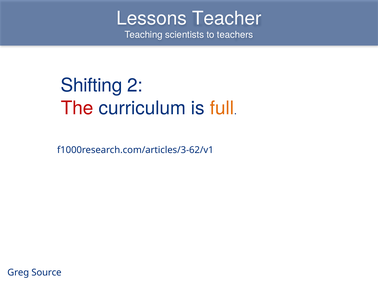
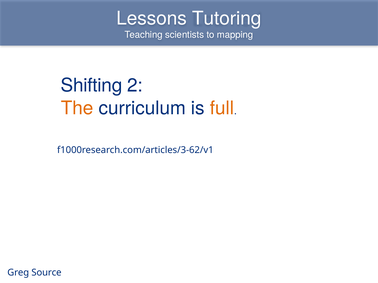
Teacher: Teacher -> Tutoring (227, 18)
teachers: teachers -> mapping (235, 35)
The colour: red -> orange (77, 108)
